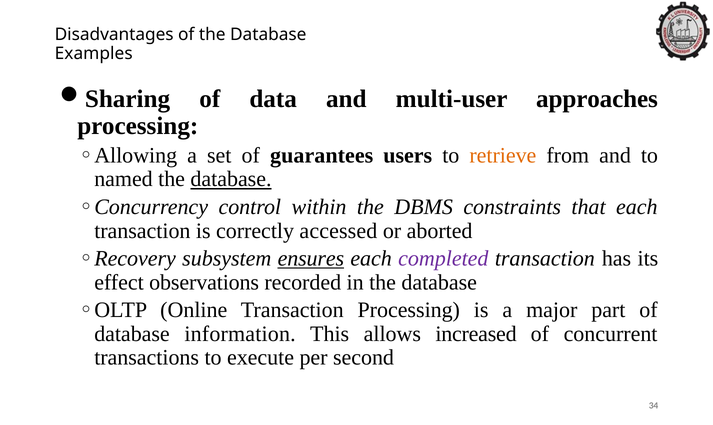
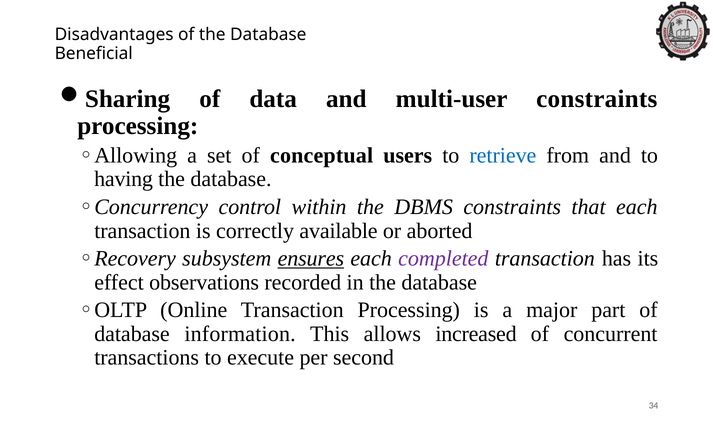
Examples: Examples -> Beneficial (94, 53)
multi-user approaches: approaches -> constraints (597, 99)
guarantees: guarantees -> conceptual (322, 155)
retrieve colour: orange -> blue (503, 155)
named: named -> having (124, 179)
database underline: present -> none (231, 179)
accessed: accessed -> available (339, 230)
